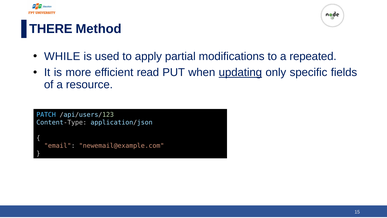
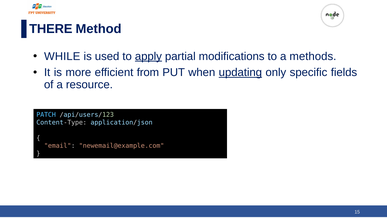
apply underline: none -> present (148, 56)
repeated: repeated -> methods (313, 56)
read: read -> from (148, 72)
